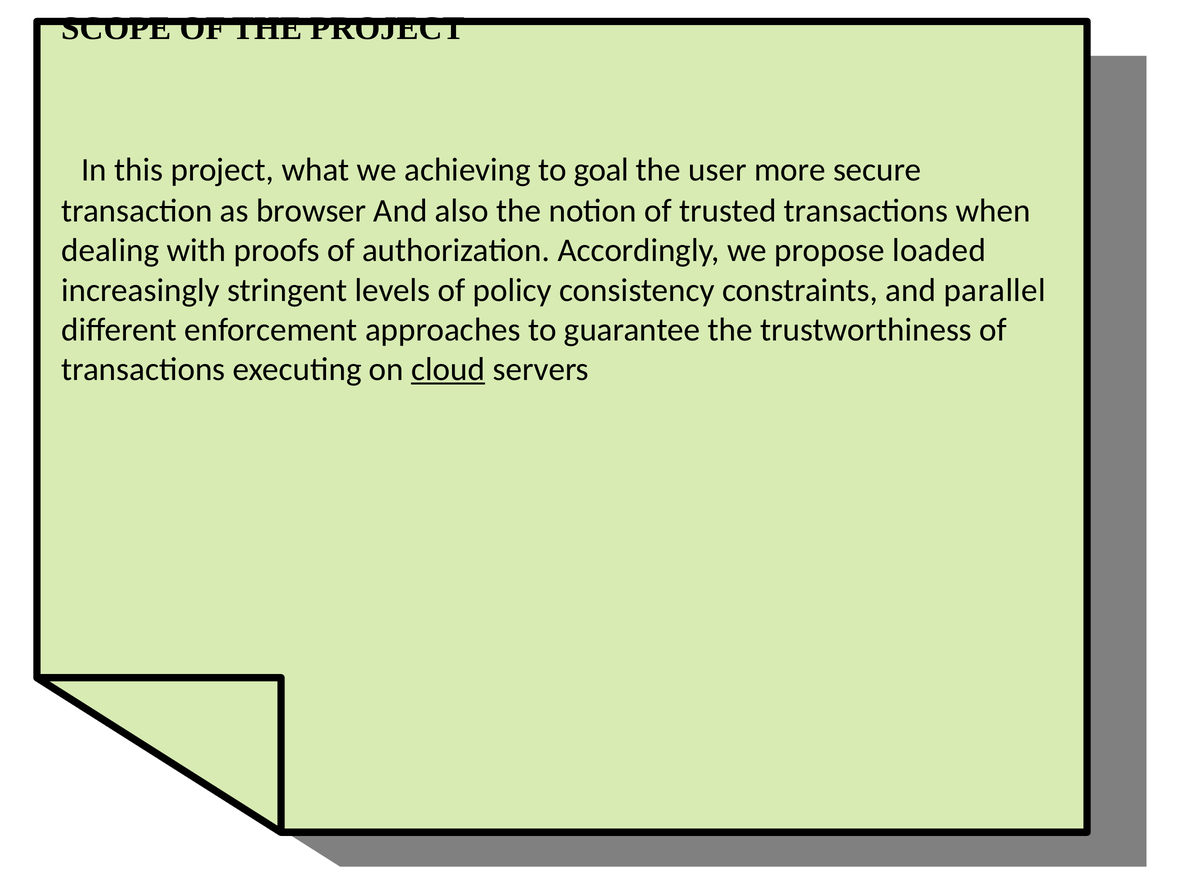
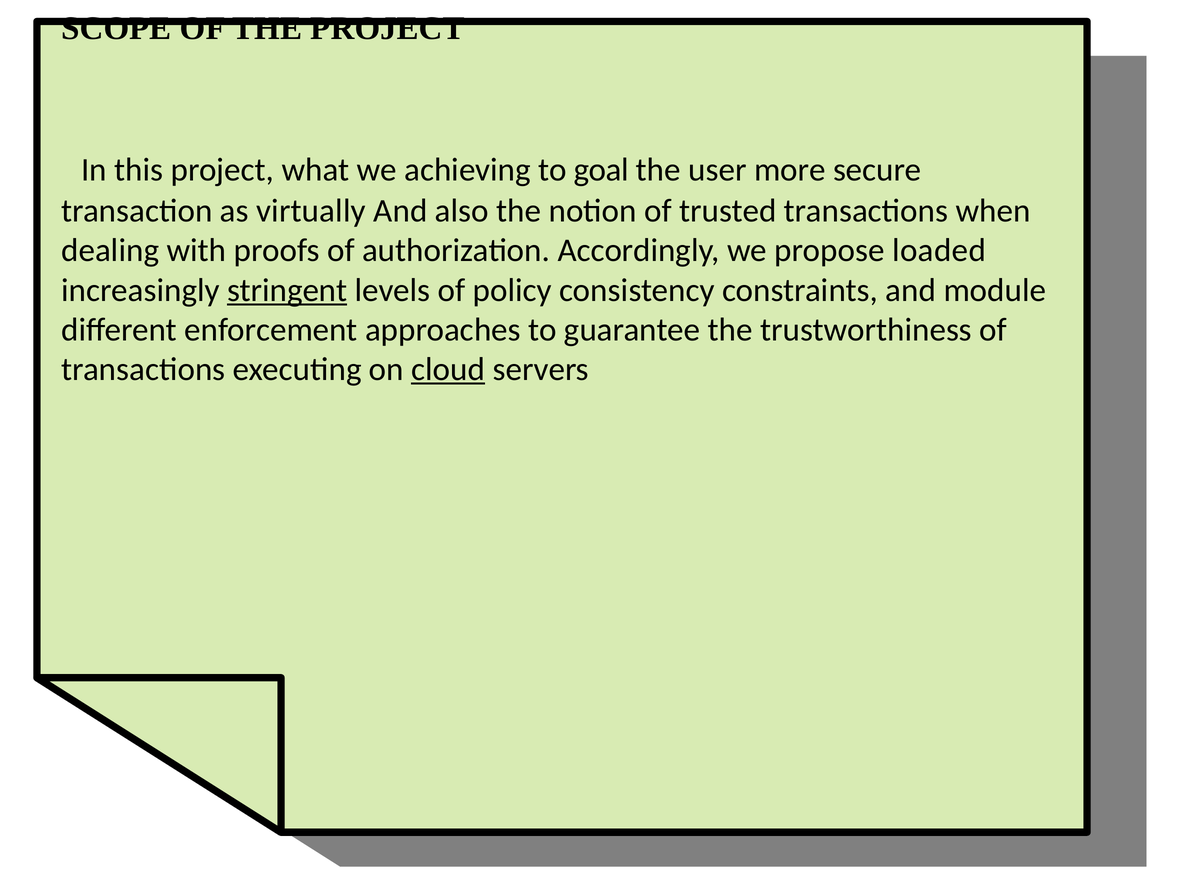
browser: browser -> virtually (311, 211)
stringent underline: none -> present (287, 290)
parallel: parallel -> module (995, 290)
